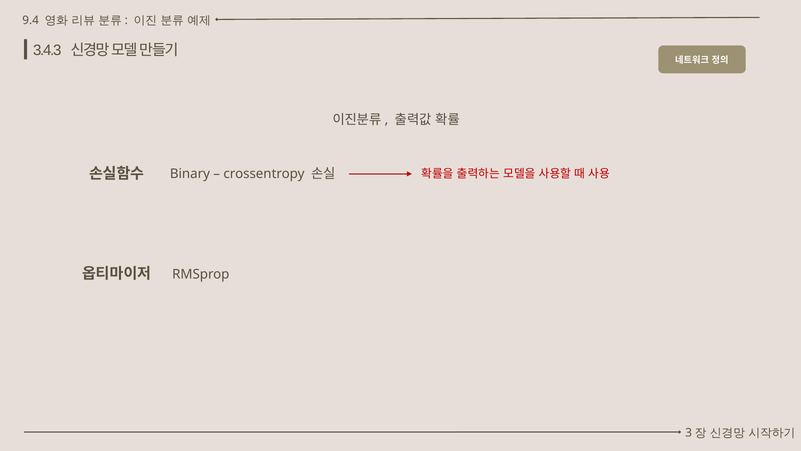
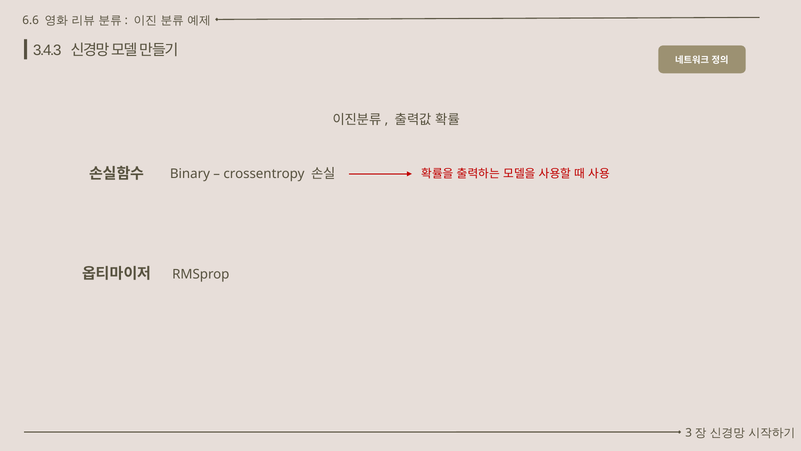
9.4: 9.4 -> 6.6 (31, 20)
